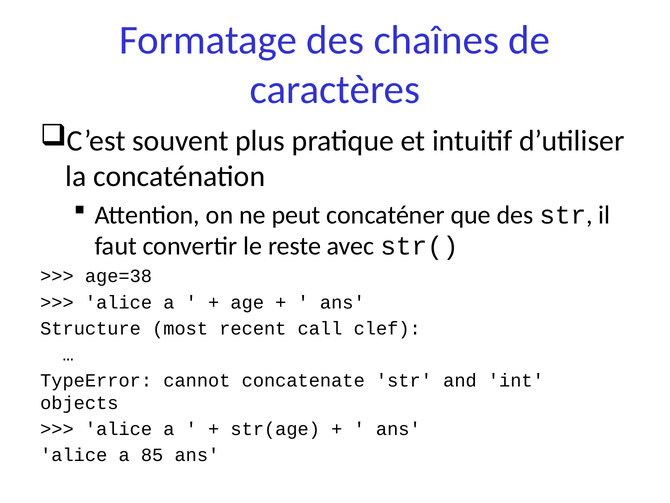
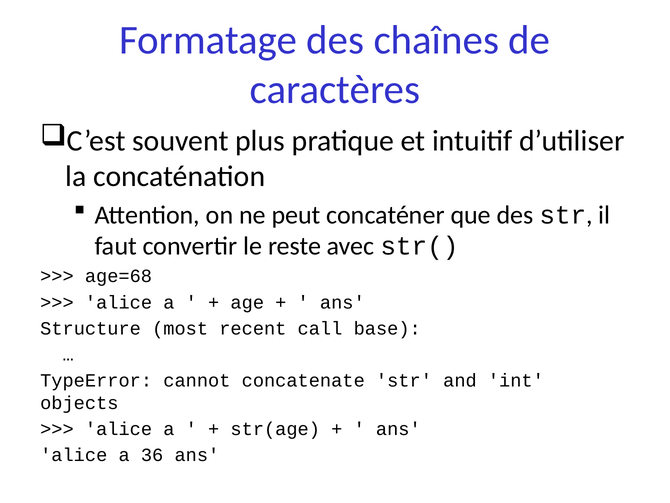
age=38: age=38 -> age=68 (118, 276)
clef: clef -> base (387, 328)
85: 85 -> 36 (152, 455)
